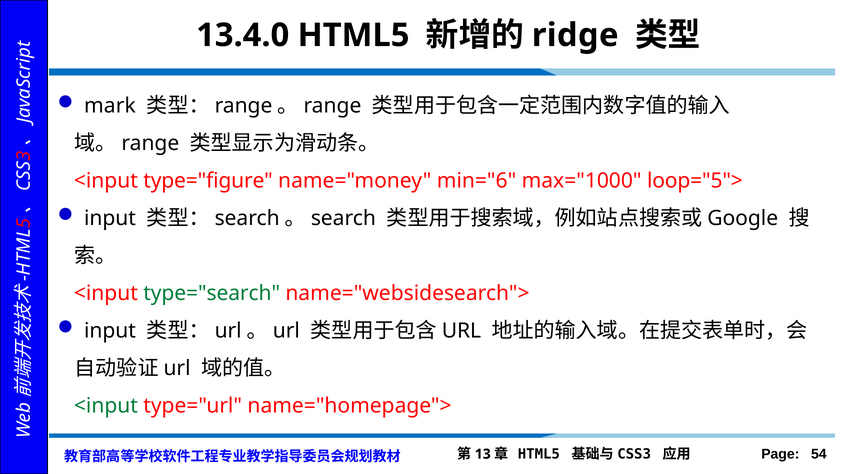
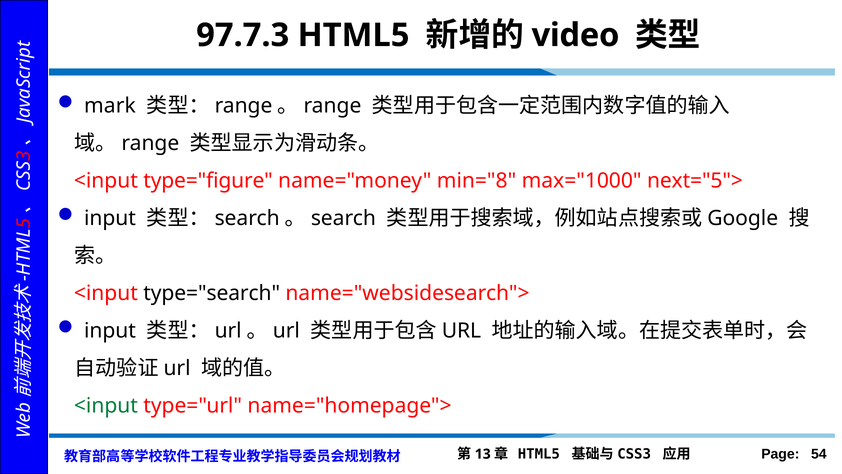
13.4.0: 13.4.0 -> 97.7.3 (243, 35)
ridge: ridge -> video (576, 35)
min="6: min="6 -> min="8 (477, 181)
loop="5">: loop="5"> -> next="5"> (695, 181)
type="search colour: green -> black (212, 293)
